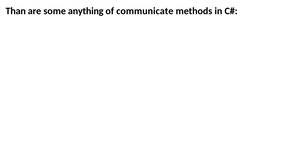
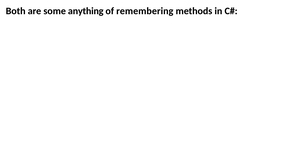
Than: Than -> Both (16, 11)
communicate: communicate -> remembering (145, 11)
